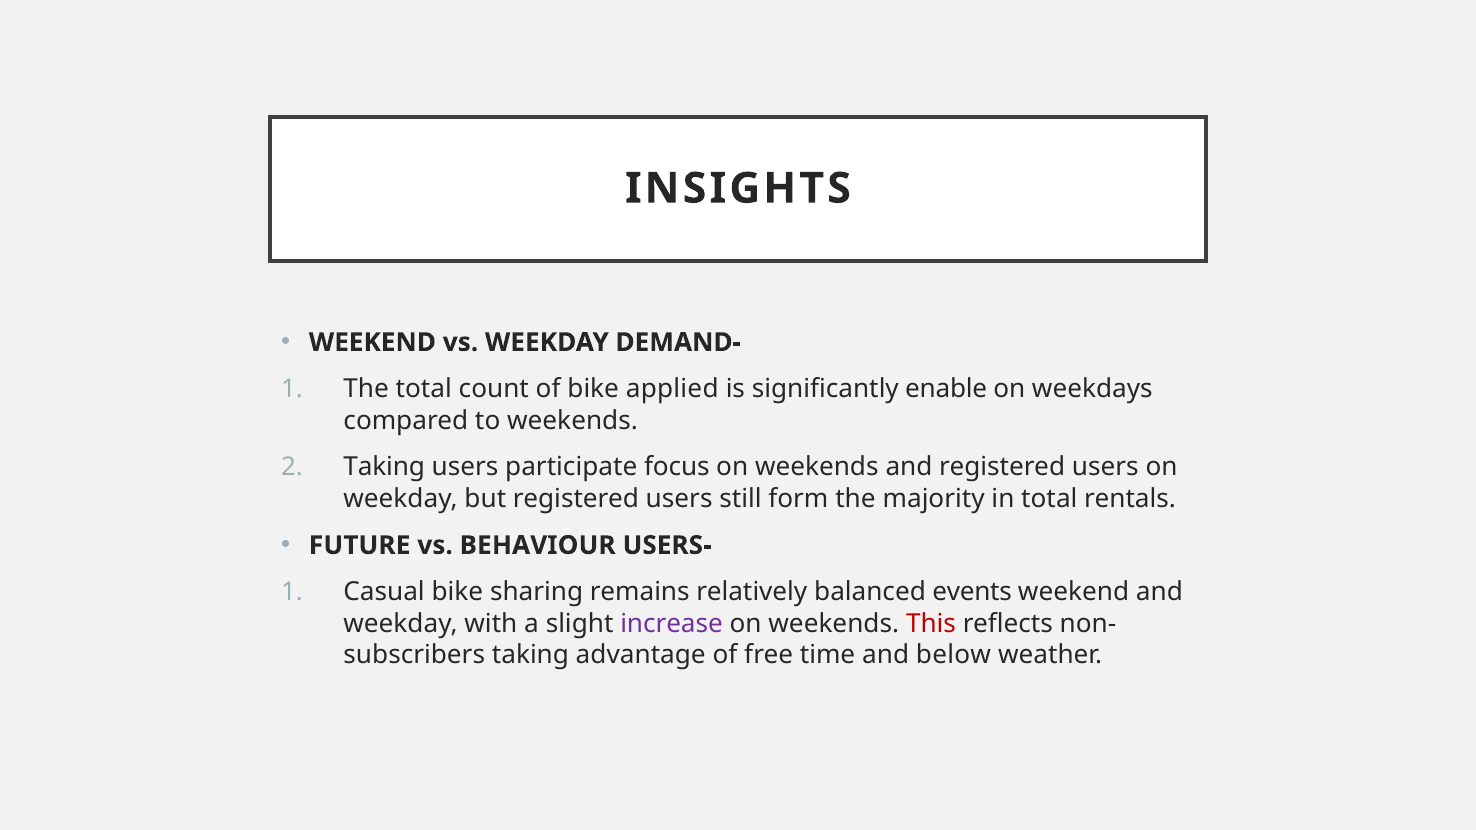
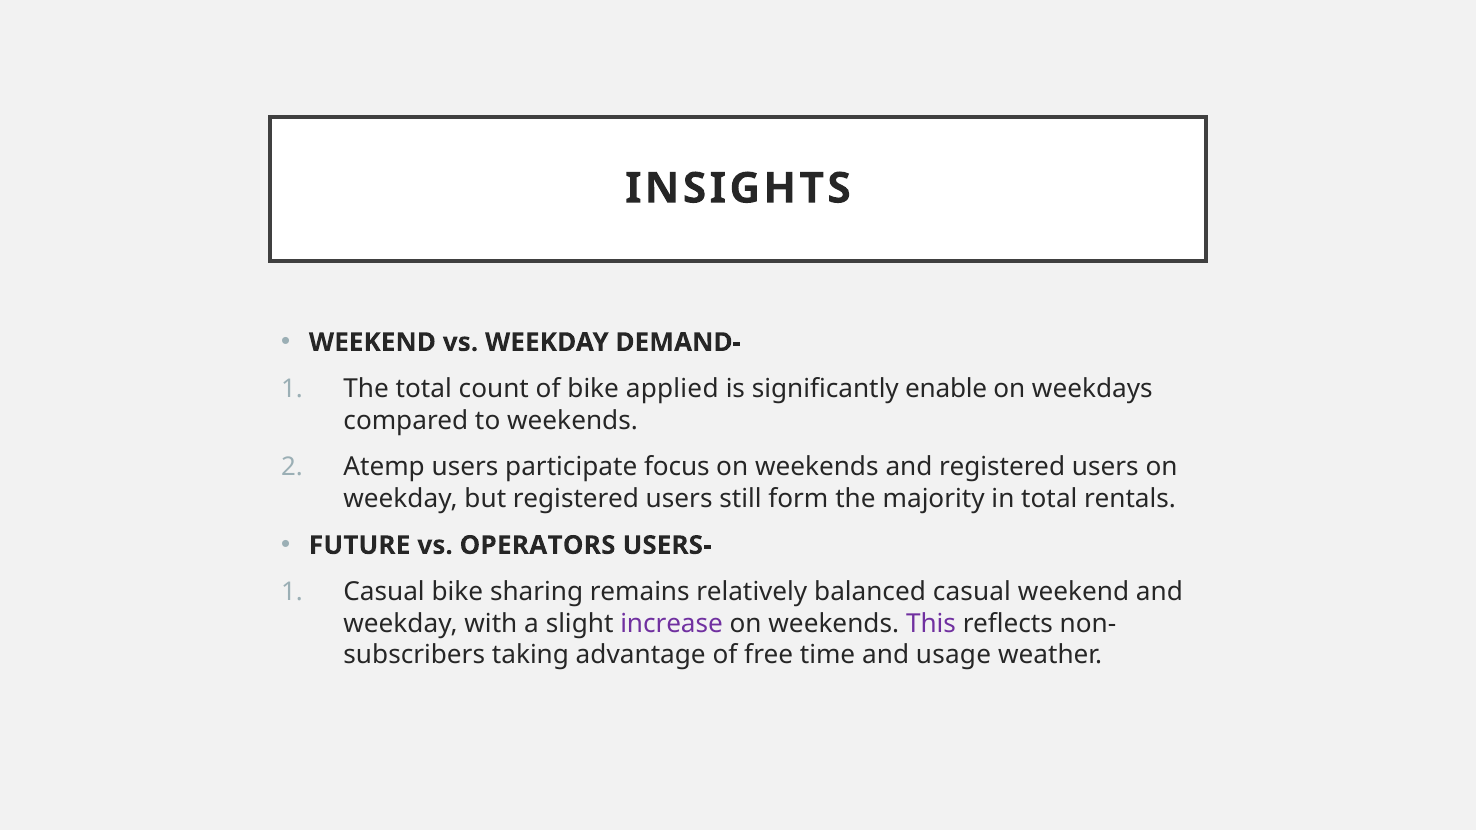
Taking: Taking -> Atemp (384, 467)
BEHAVIOUR: BEHAVIOUR -> OPERATORS (538, 545)
balanced events: events -> casual (972, 592)
This colour: red -> purple (931, 624)
below: below -> usage (953, 655)
